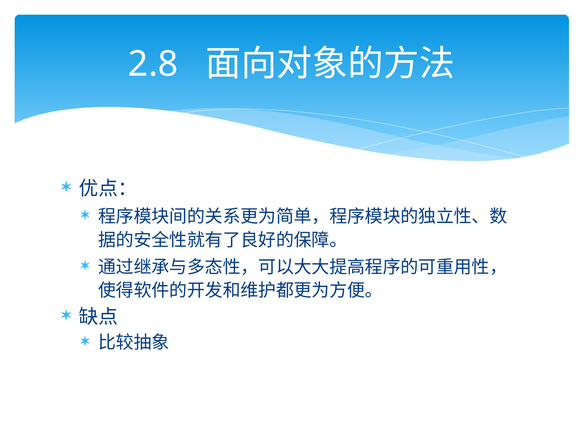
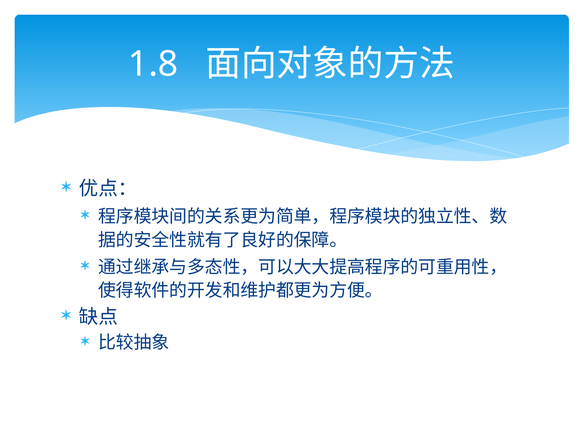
2.8: 2.8 -> 1.8 (153, 64)
